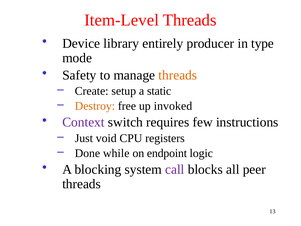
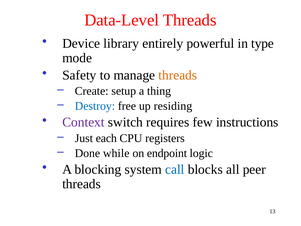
Item-Level: Item-Level -> Data-Level (122, 20)
producer: producer -> powerful (210, 43)
static: static -> thing (159, 91)
Destroy colour: orange -> blue (95, 106)
invoked: invoked -> residing (173, 106)
void: void -> each (106, 138)
call colour: purple -> blue (175, 169)
